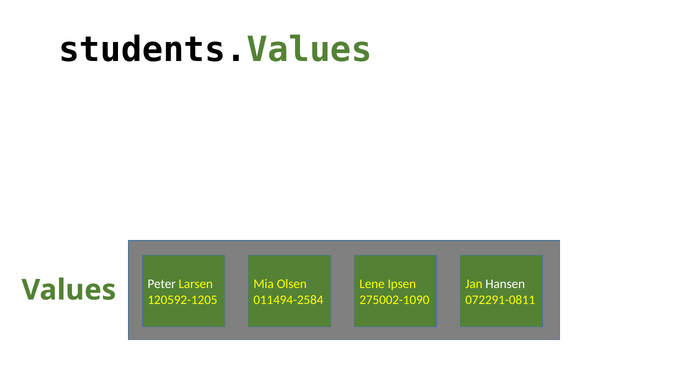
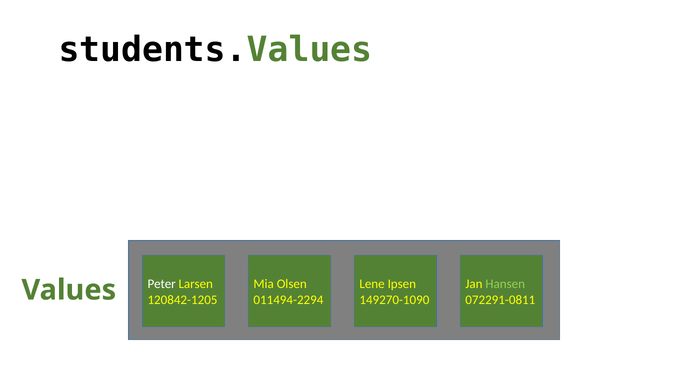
Hansen colour: white -> light green (505, 284)
120592-1205: 120592-1205 -> 120842-1205 (182, 300)
011494-2584: 011494-2584 -> 011494-2294 (288, 300)
275002-1090: 275002-1090 -> 149270-1090 (394, 300)
